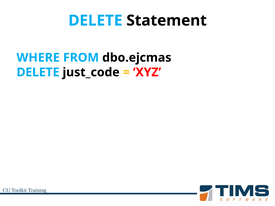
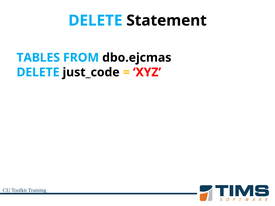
WHERE: WHERE -> TABLES (38, 58)
